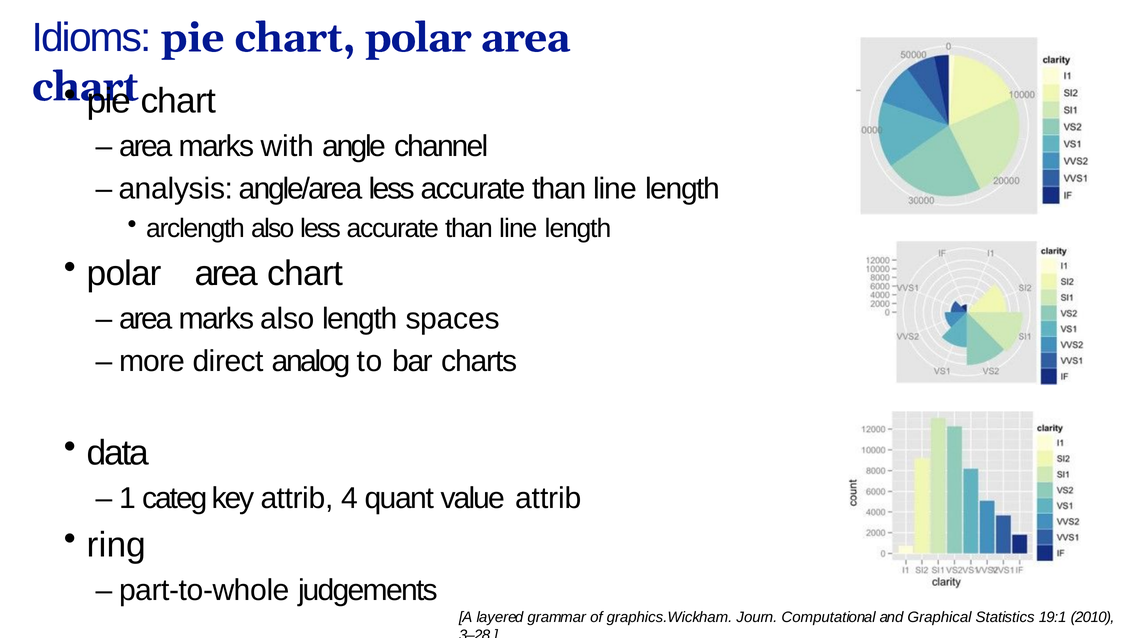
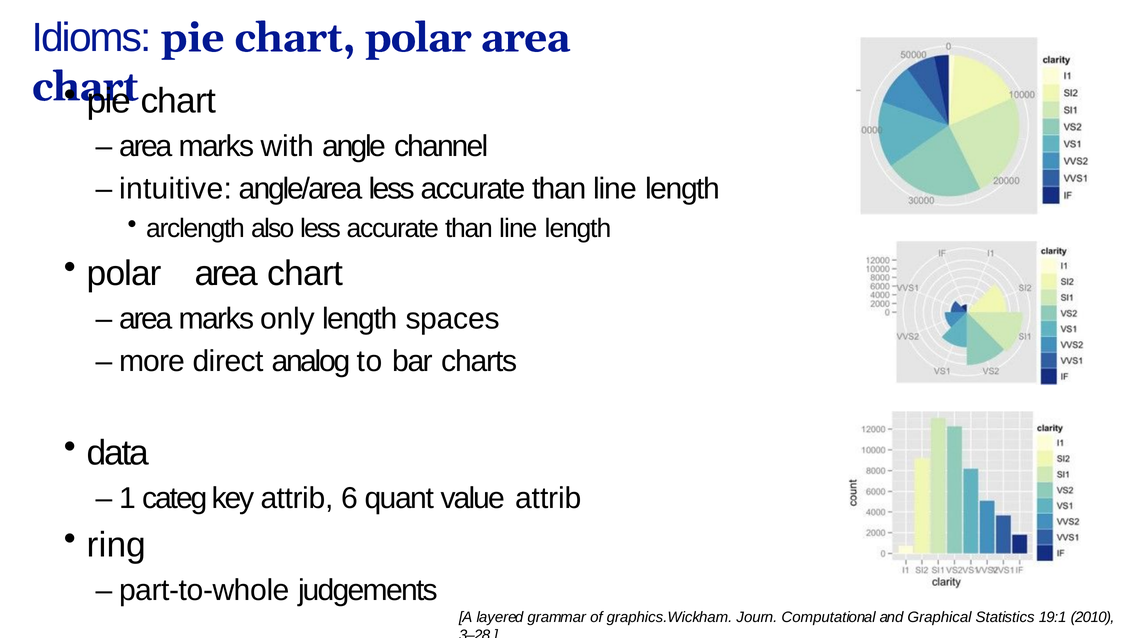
analysis: analysis -> intuitive (176, 189)
marks also: also -> only (288, 319)
4: 4 -> 6 (350, 498)
